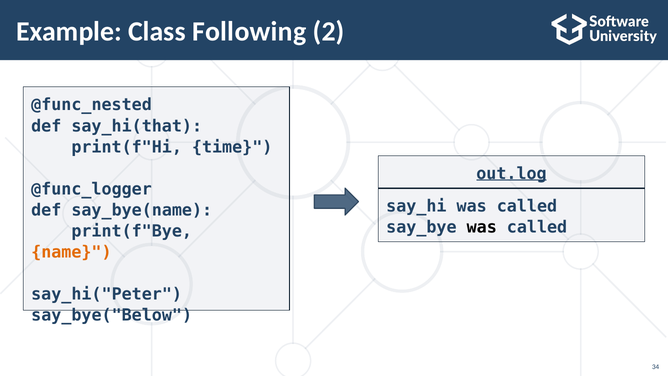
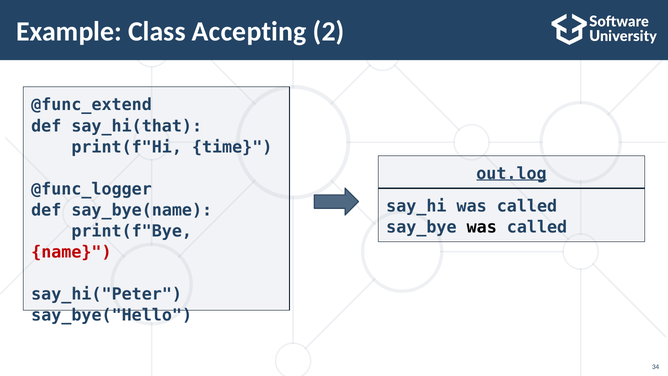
Following: Following -> Accepting (249, 32)
@func_nested: @func_nested -> @func_extend (92, 105)
name colour: orange -> red (71, 252)
say_bye("Below: say_bye("Below -> say_bye("Hello (112, 315)
